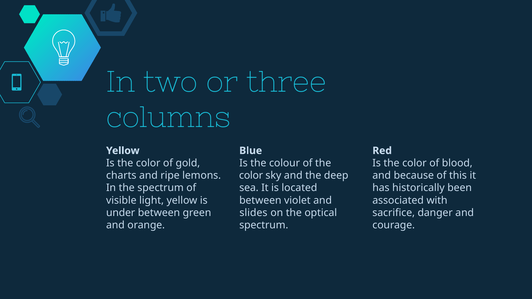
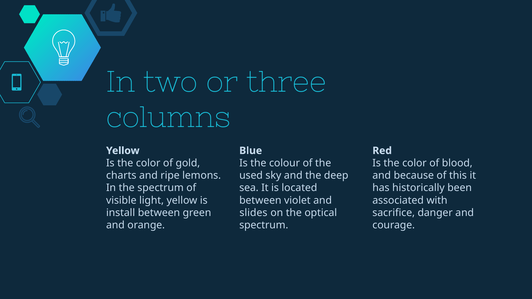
color: color -> used (251, 176)
under: under -> install (121, 213)
